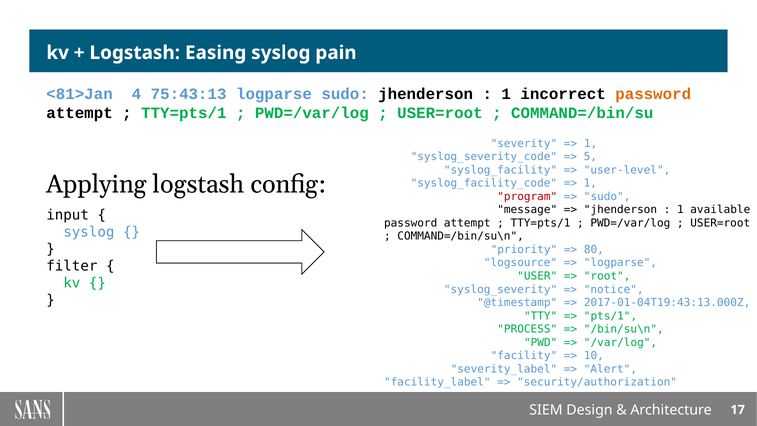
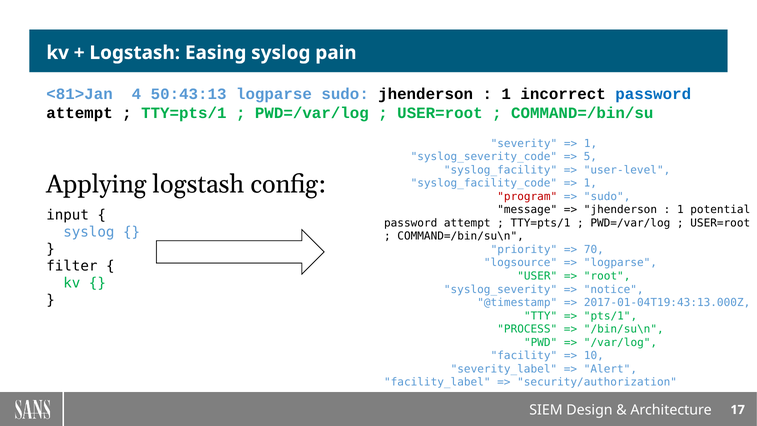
75:43:13: 75:43:13 -> 50:43:13 (189, 94)
password colour: orange -> blue (653, 94)
available: available -> potential (720, 210)
80: 80 -> 70 (594, 249)
